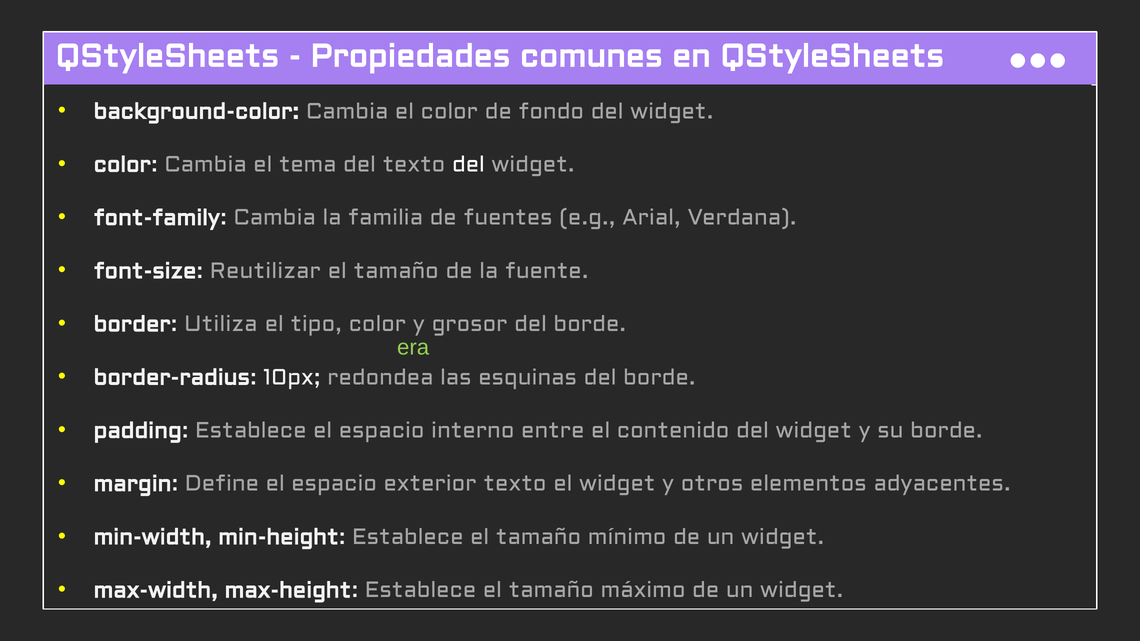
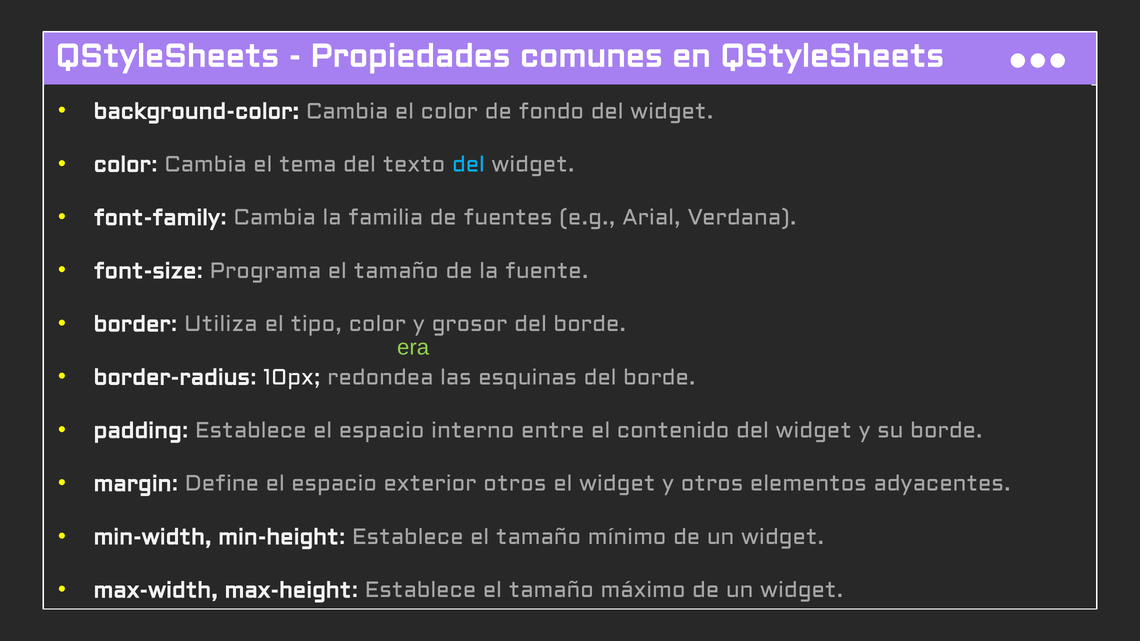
del colour: white -> light blue (468, 164)
Reutilizar: Reutilizar -> Programa (265, 271)
exterior texto: texto -> otros (515, 484)
